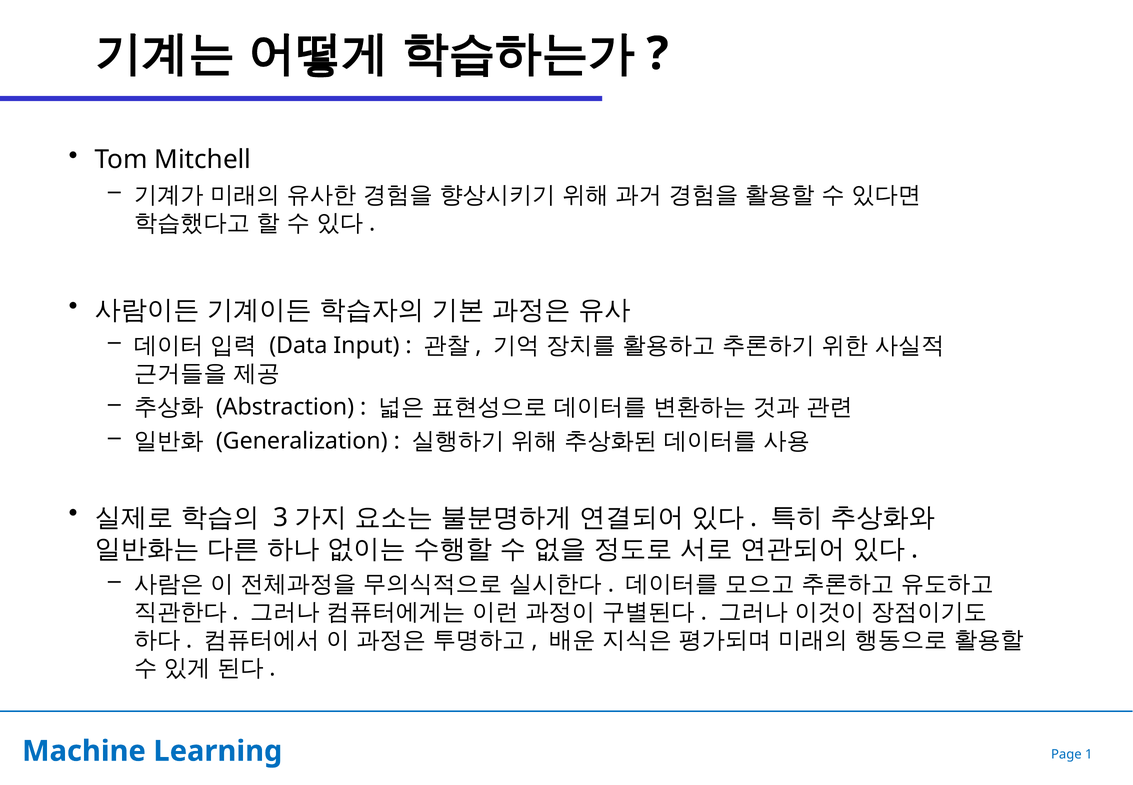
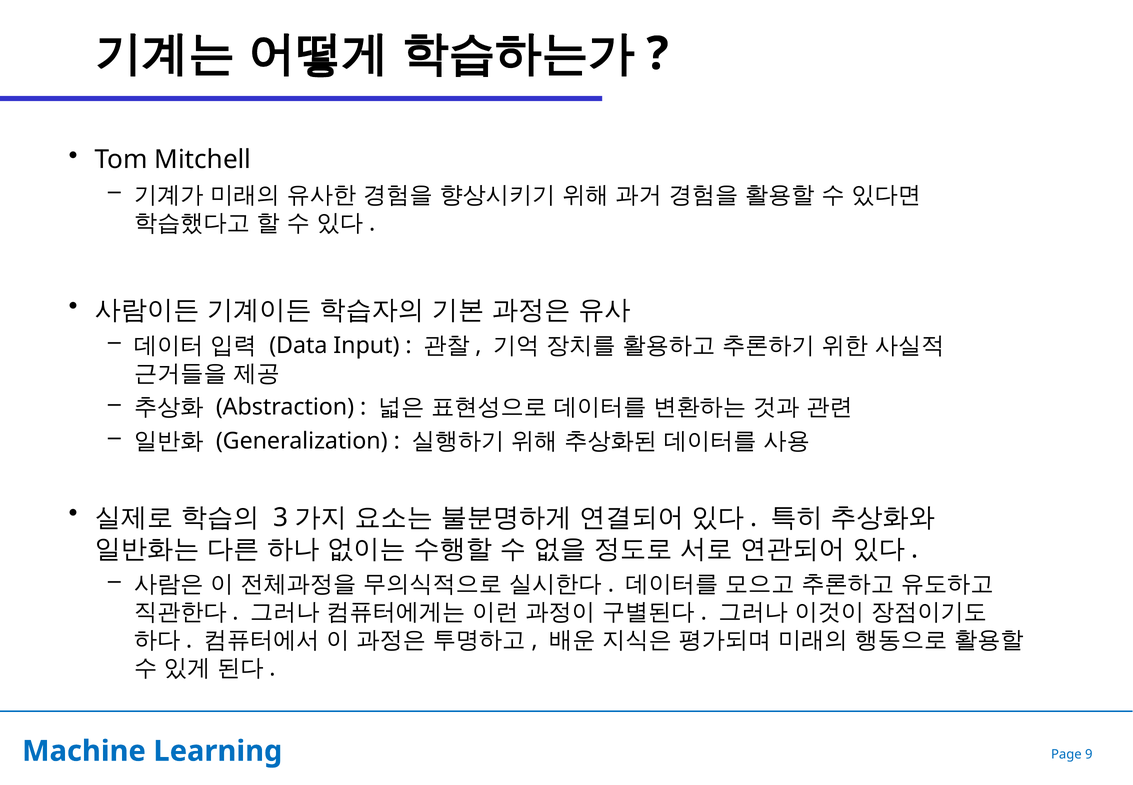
1: 1 -> 9 (1089, 754)
